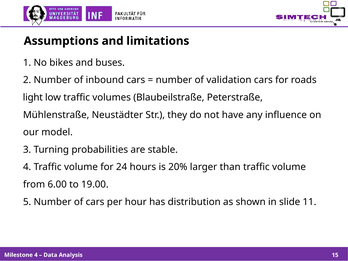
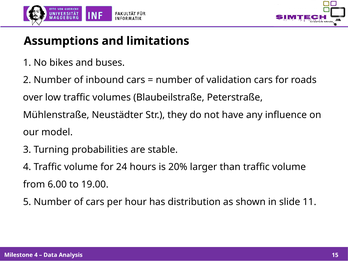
light: light -> over (33, 97)
